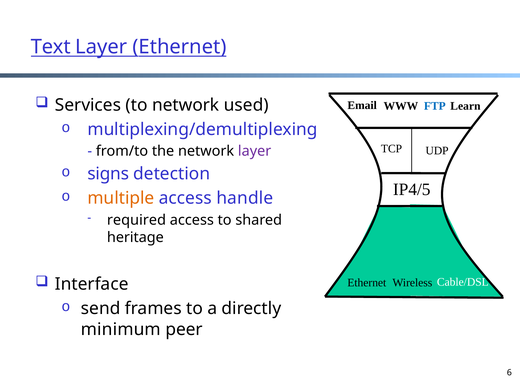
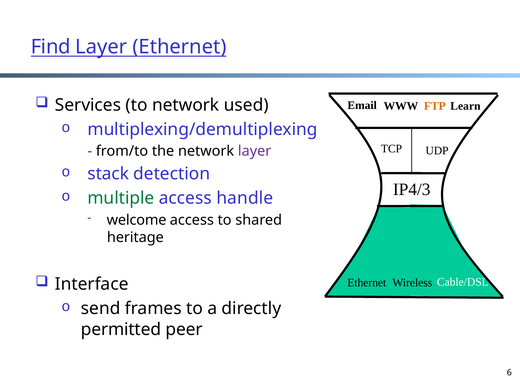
Text: Text -> Find (51, 47)
FTP colour: blue -> orange (435, 106)
signs: signs -> stack (108, 174)
IP4/5: IP4/5 -> IP4/3 (412, 190)
multiple colour: orange -> green (121, 198)
required: required -> welcome (137, 220)
minimum: minimum -> permitted (121, 329)
